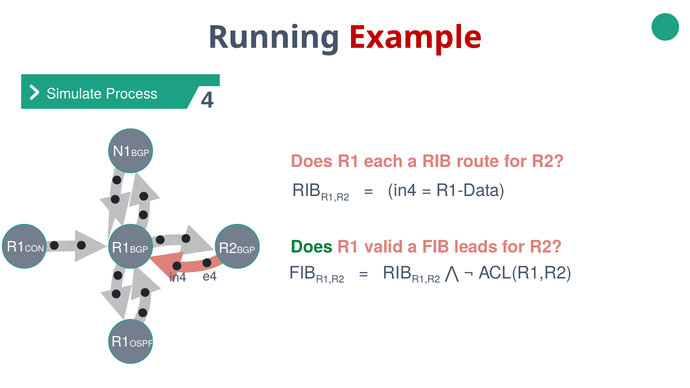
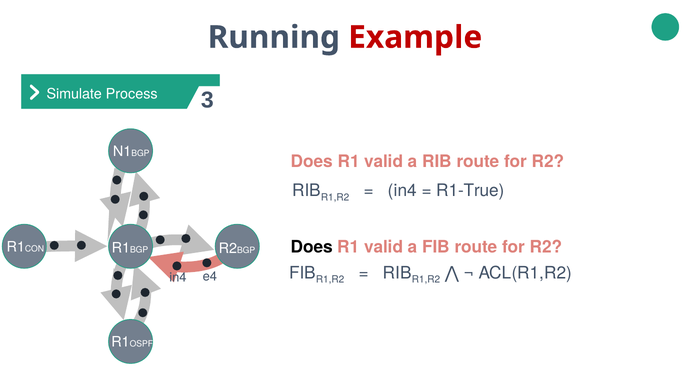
4: 4 -> 3 (207, 100)
each: each -> valid (384, 161)
R1-Data: R1-Data -> R1-True (470, 191)
Does colour: green -> black (312, 247)
FIB leads: leads -> route (476, 247)
